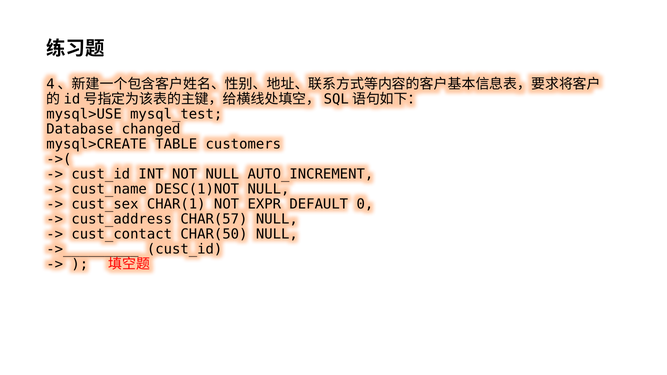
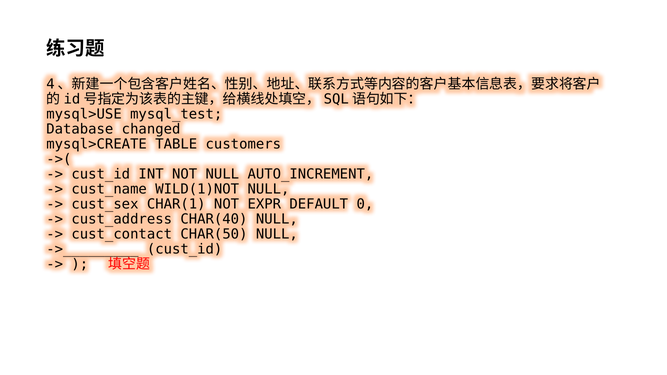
DESC(1)NOT: DESC(1)NOT -> WILD(1)NOT (197, 189)
CHAR(57: CHAR(57 -> CHAR(40 (214, 219)
